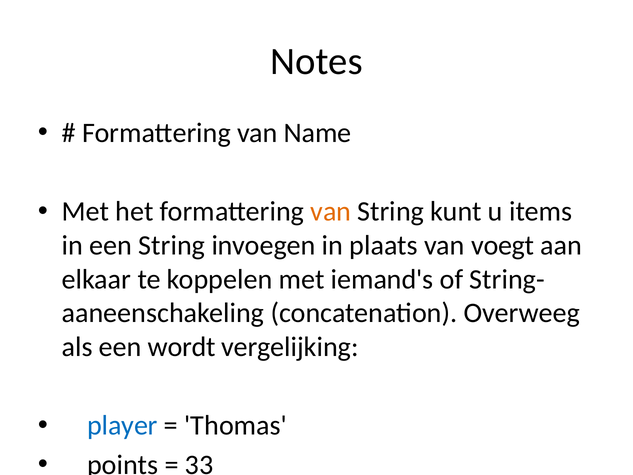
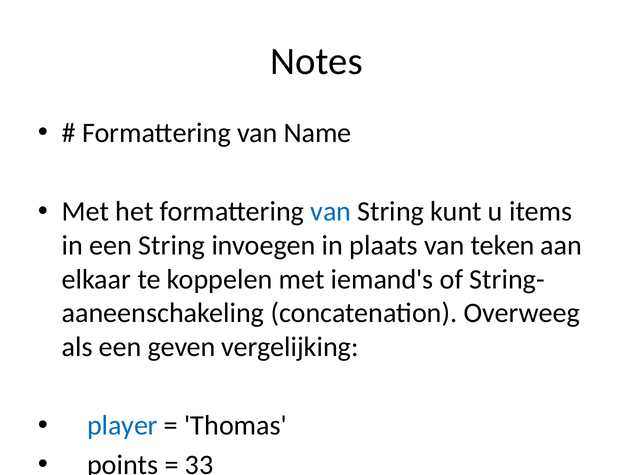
van colour: orange -> blue (331, 212)
van voegt: voegt -> teken (503, 245)
wordt: wordt -> geven (182, 347)
